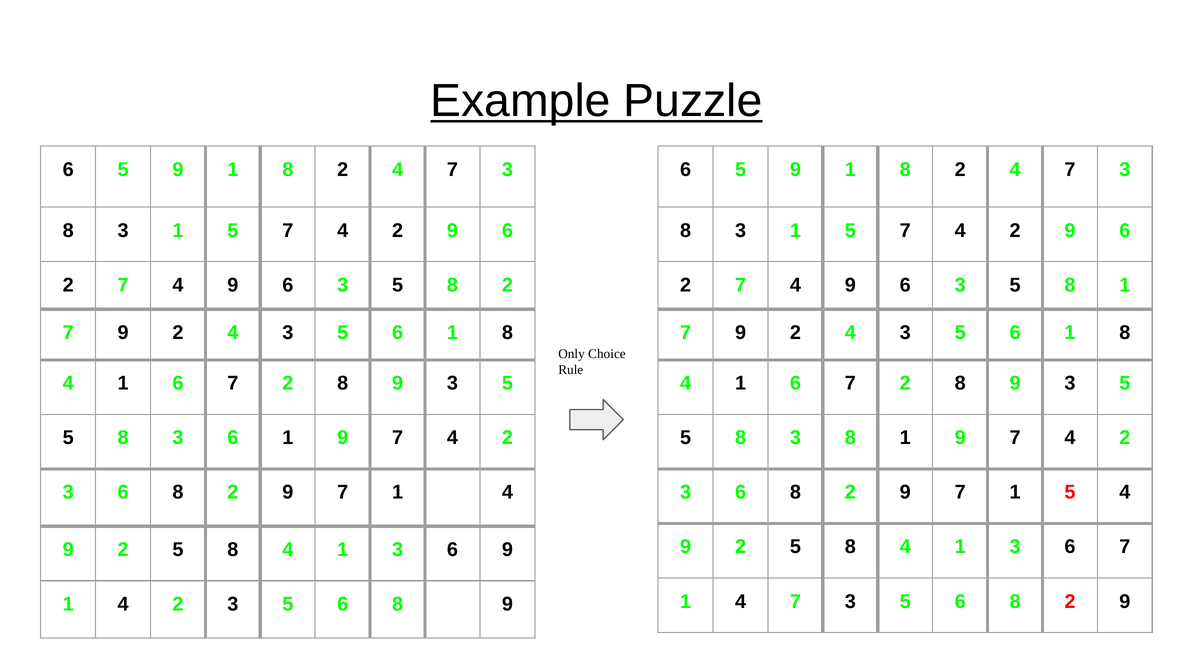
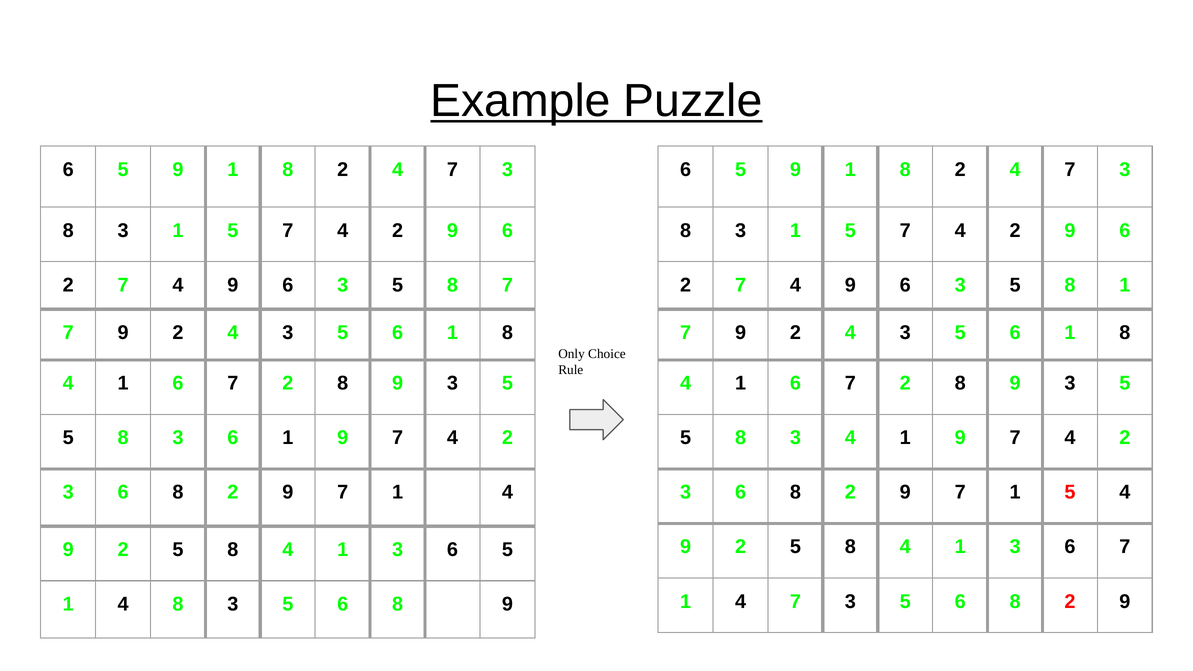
5 8 2: 2 -> 7 (507, 285)
8 3 8: 8 -> 4 (850, 438)
3 6 9: 9 -> 5 (507, 550)
1 4 2: 2 -> 8 (178, 604)
